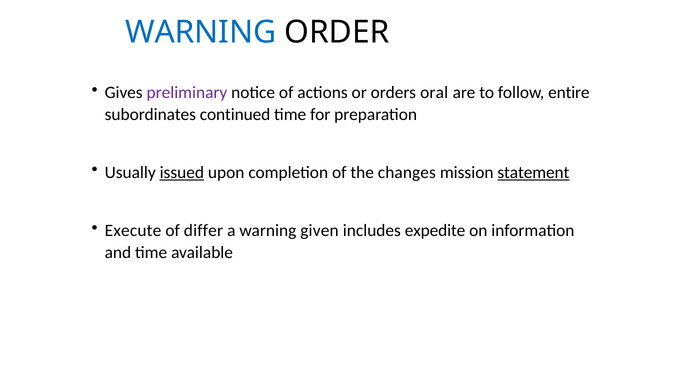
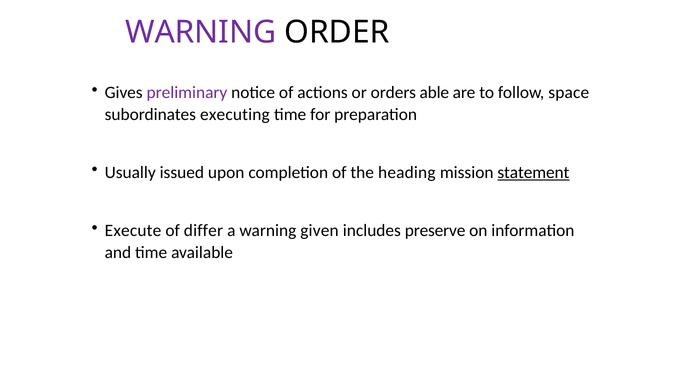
WARNING colour: blue -> purple (201, 32)
oral: oral -> able (434, 93)
entire: entire -> space (569, 93)
continued: continued -> executing (235, 115)
issued underline: present -> none (182, 173)
changes: changes -> heading (407, 173)
expedite: expedite -> preserve (435, 231)
